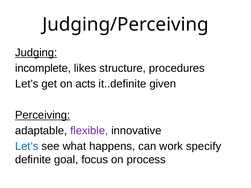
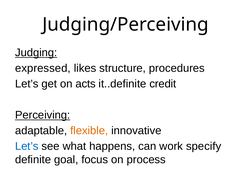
incomplete: incomplete -> expressed (43, 68)
given: given -> credit (163, 84)
flexible colour: purple -> orange (89, 131)
